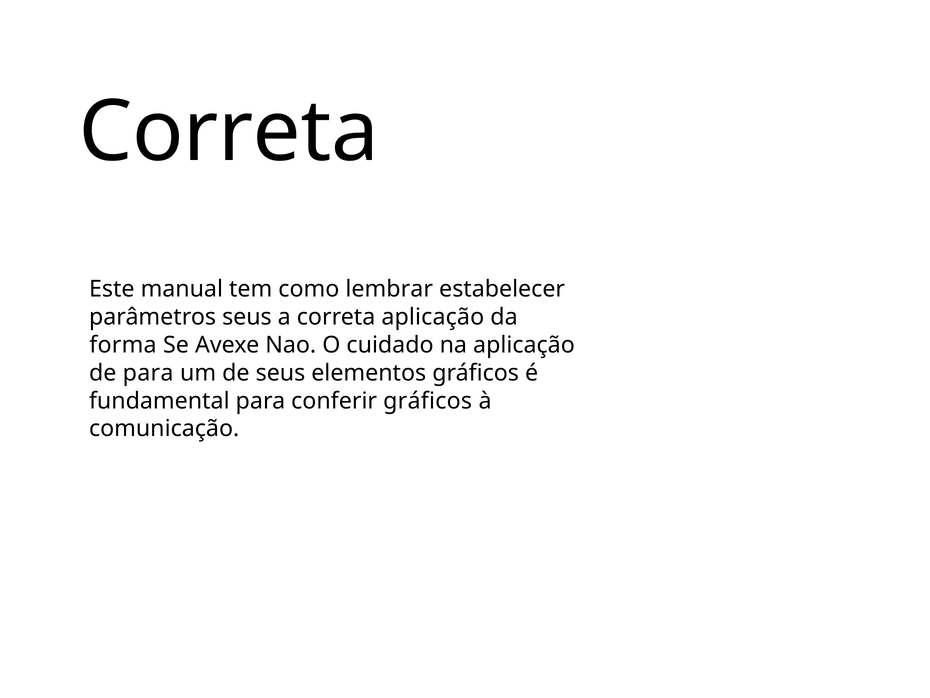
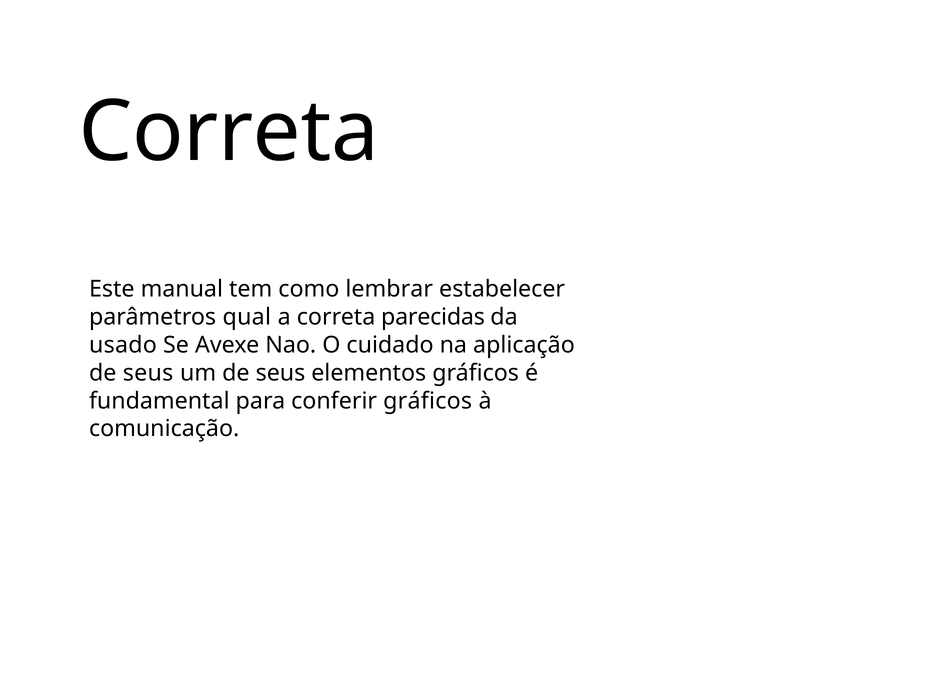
parâmetros seus: seus -> qual (247, 317)
correta aplicação: aplicação -> parecidas (433, 317)
forma: forma -> usado (123, 345)
para: para -> seus (148, 373)
